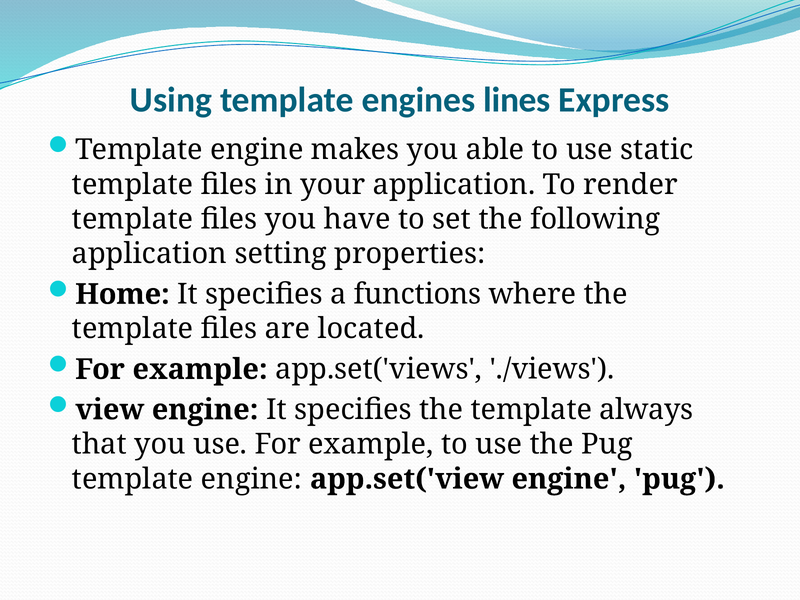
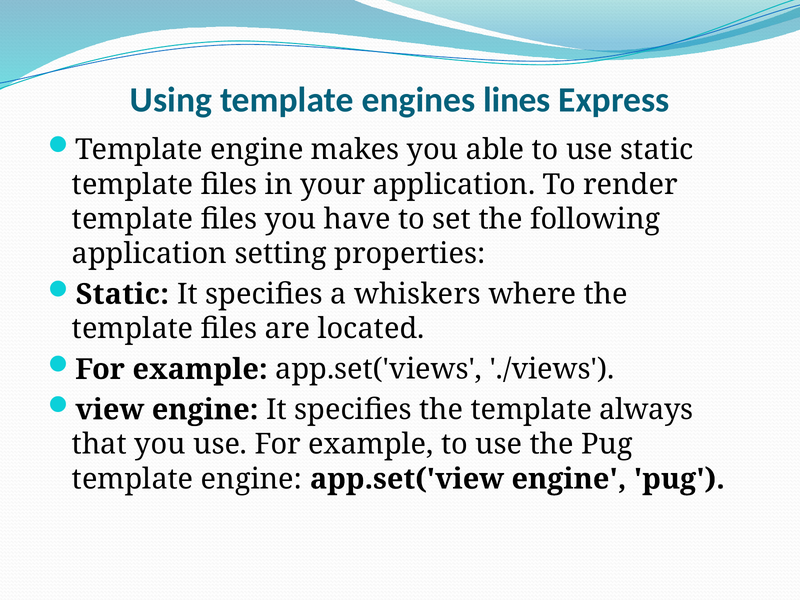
Home: Home -> Static (122, 294)
functions: functions -> whiskers (417, 294)
